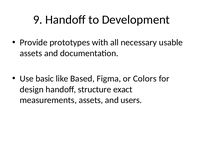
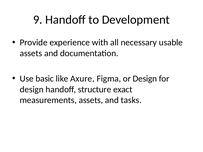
prototypes: prototypes -> experience (70, 43)
Based: Based -> Axure (82, 79)
or Colors: Colors -> Design (145, 79)
users: users -> tasks (131, 100)
